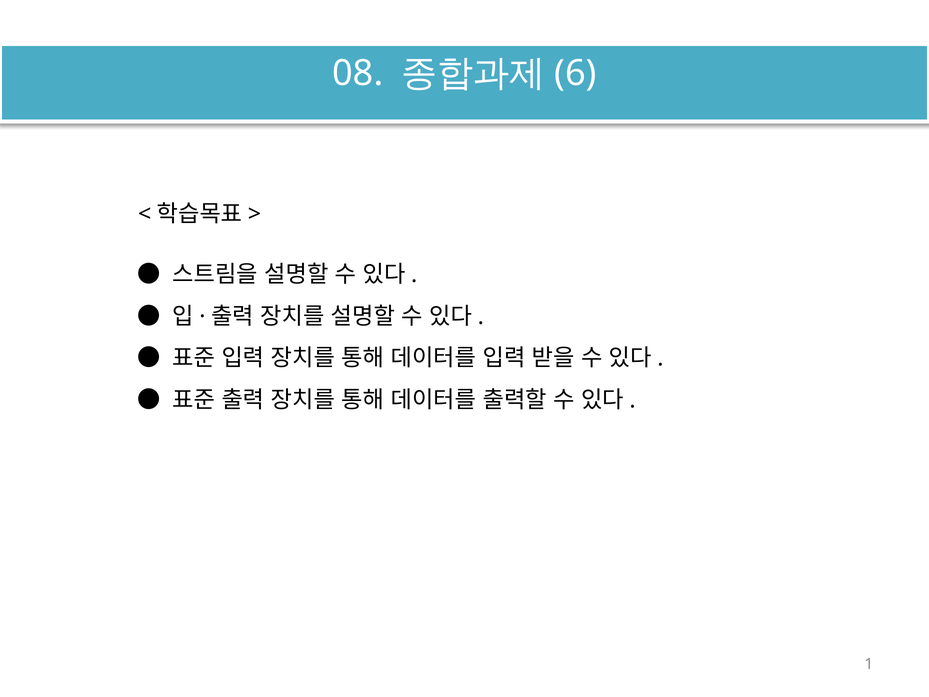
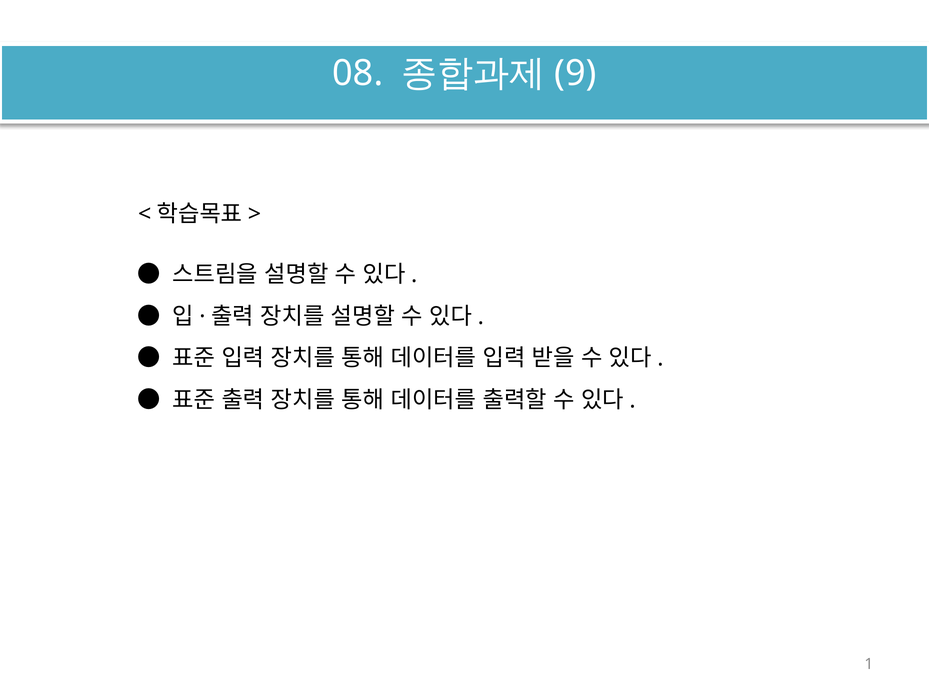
6: 6 -> 9 (575, 73)
